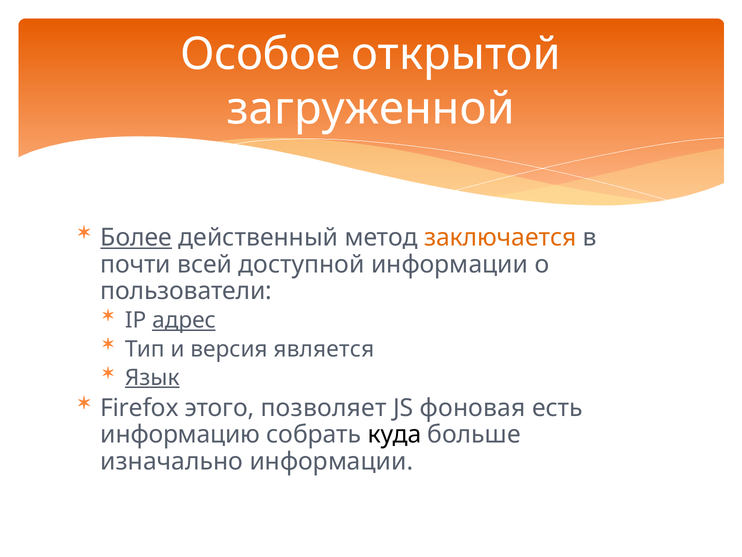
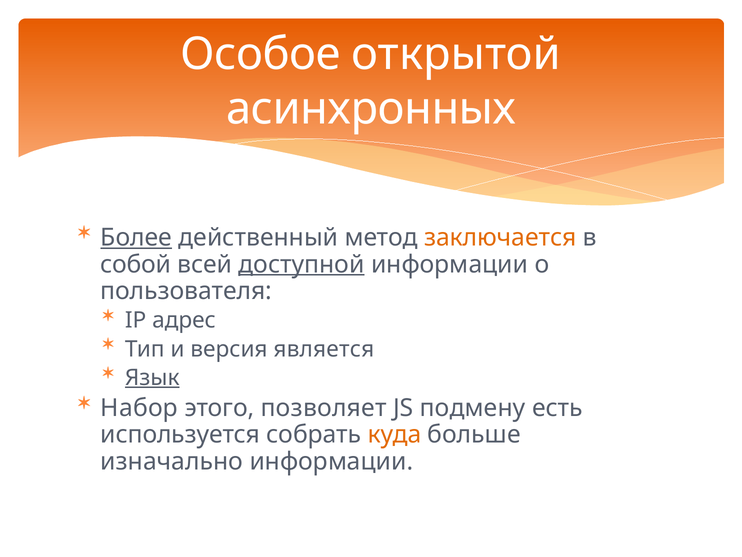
загруженной: загруженной -> асинхронных (371, 109)
почти: почти -> собой (136, 264)
доступной underline: none -> present (301, 264)
пользователи: пользователи -> пользователя (186, 291)
адрес underline: present -> none (184, 320)
Firefox: Firefox -> Набор (139, 408)
фоновая: фоновая -> подмену (473, 408)
информацию: информацию -> используется (180, 434)
куда colour: black -> orange (395, 434)
